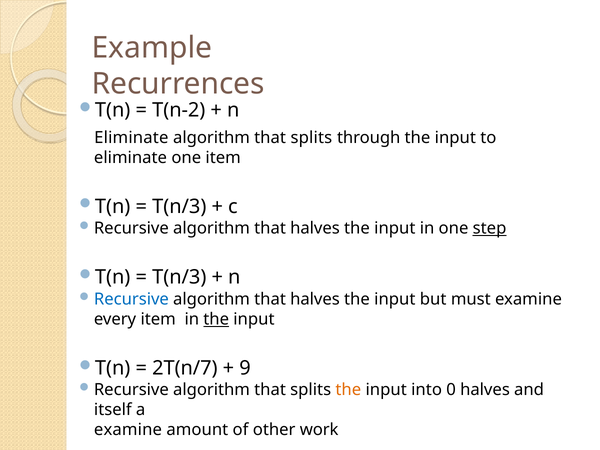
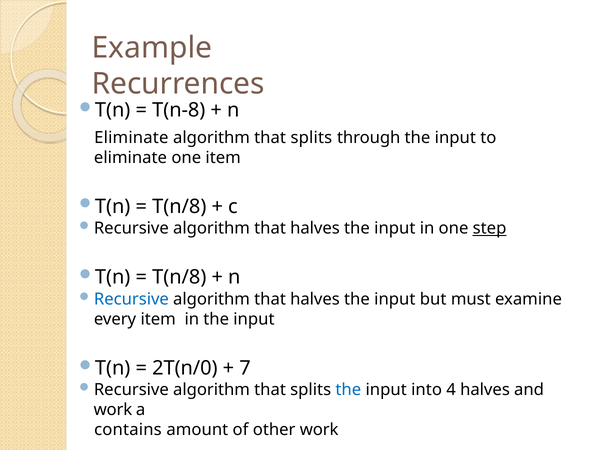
T(n-2: T(n-2 -> T(n-8 (179, 110)
T(n/3: T(n/3 -> T(n/8 (179, 207)
T(n/3: T(n/3 -> T(n/8 (179, 277)
the underline: present -> none (216, 319)
2T(n/7: 2T(n/7 -> 2T(n/0 (185, 368)
9: 9 -> 7 (245, 368)
the colour: orange -> blue (348, 390)
0: 0 -> 4 (451, 390)
itself: itself -> work (113, 410)
examine: examine -> contains (128, 430)
